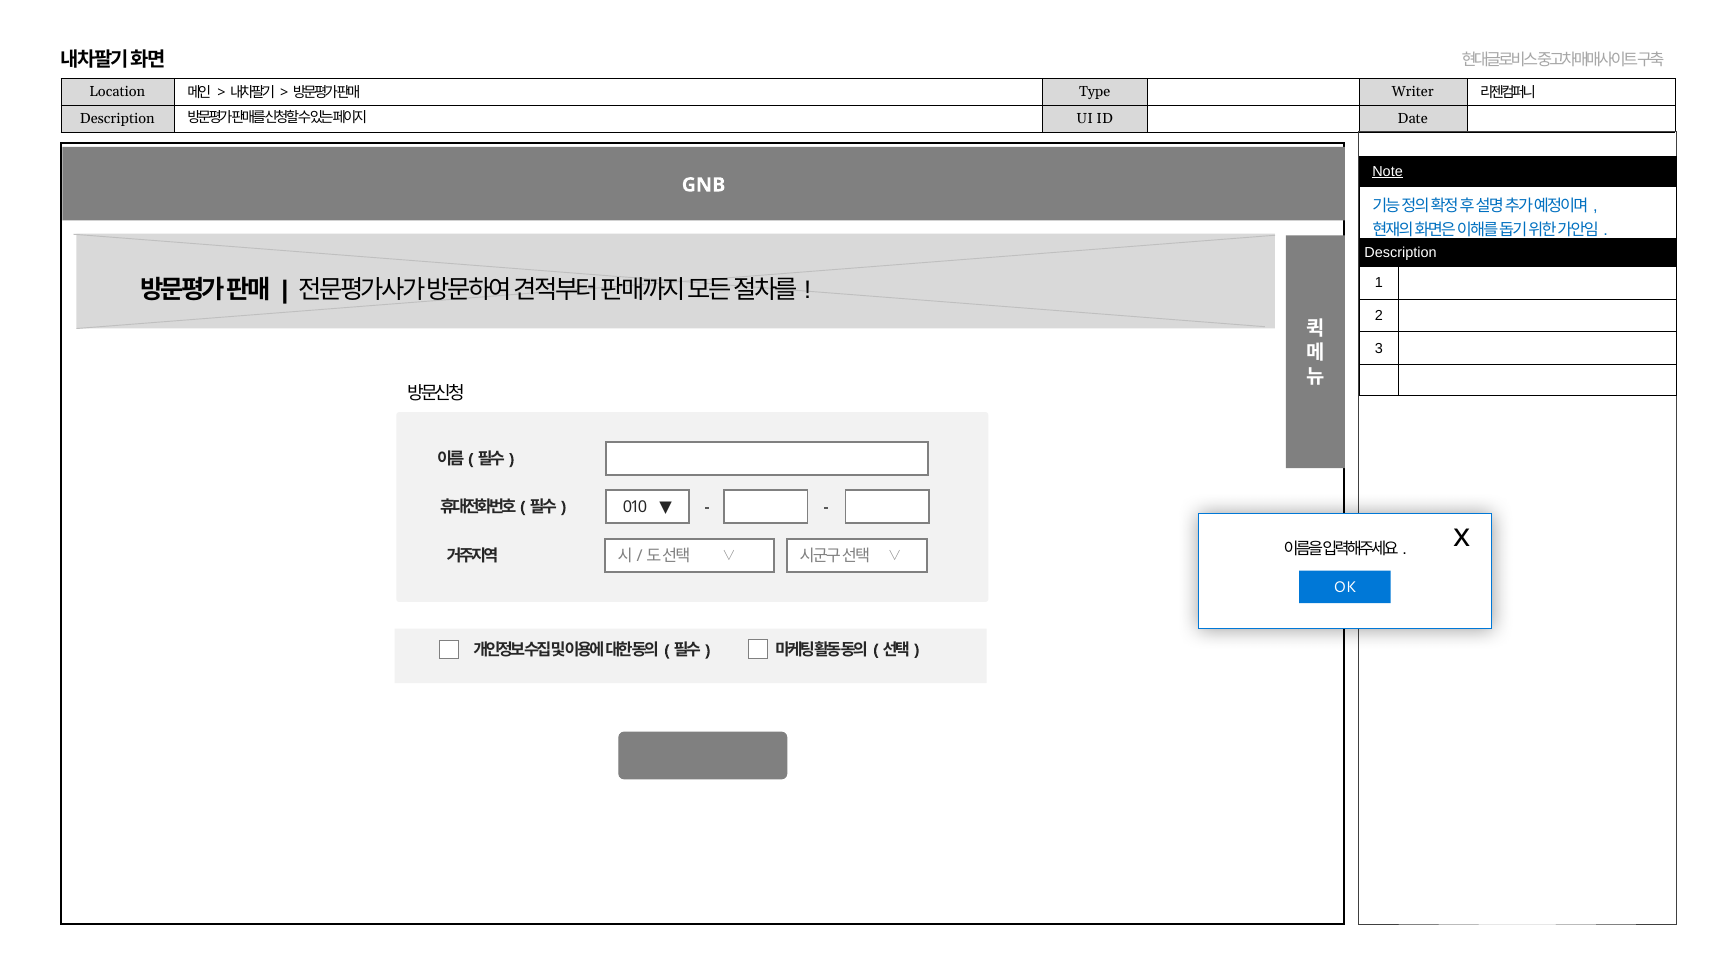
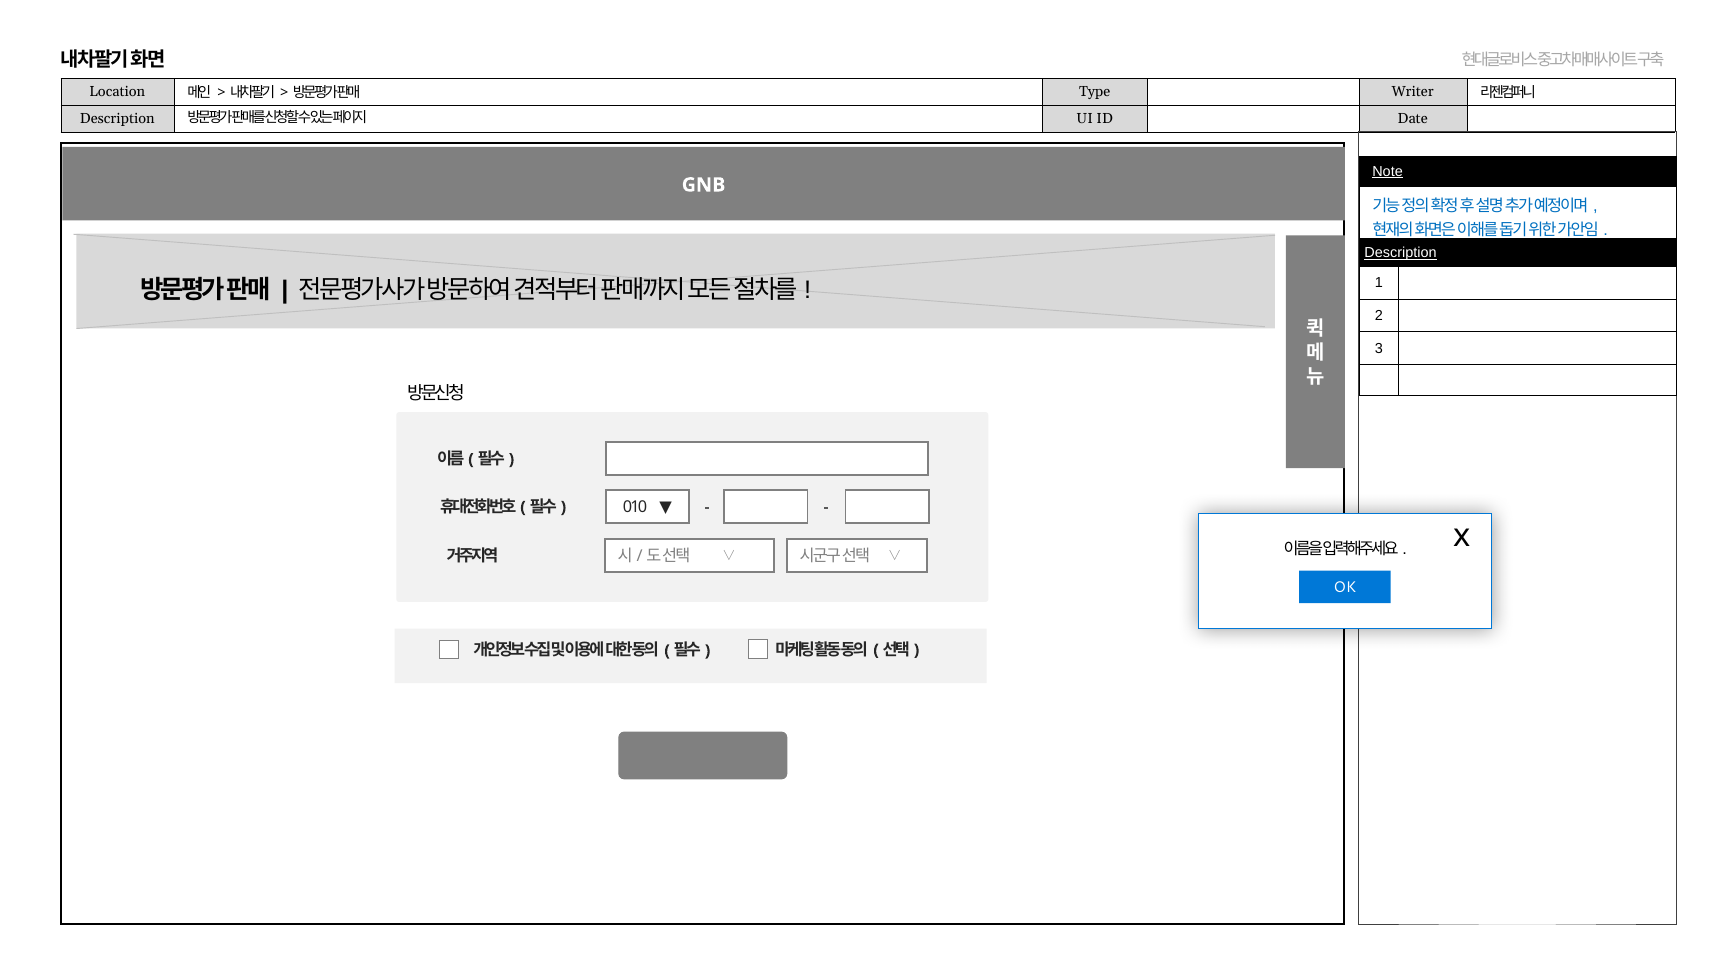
Description underline: none -> present (1401, 253)
